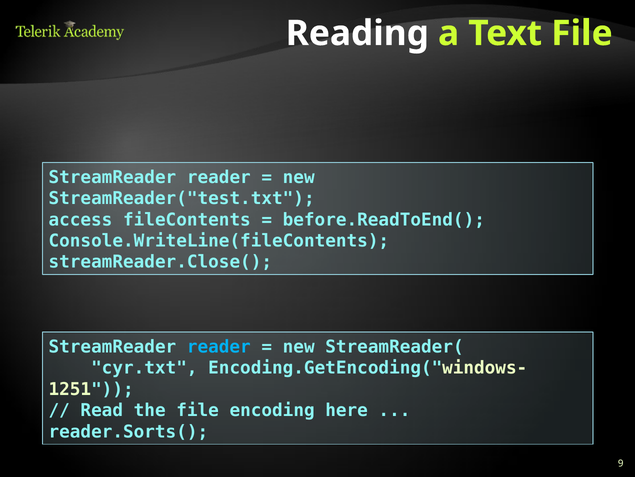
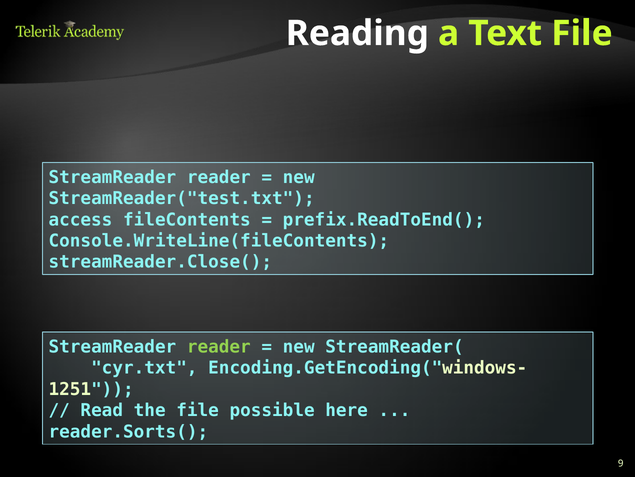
before.ReadToEnd(: before.ReadToEnd( -> prefix.ReadToEnd( (384, 219)
reader colour: light blue -> light green (219, 346)
file encoding: encoding -> possible (272, 410)
